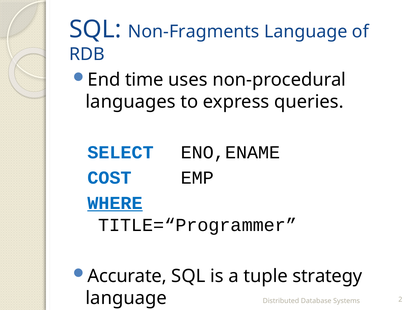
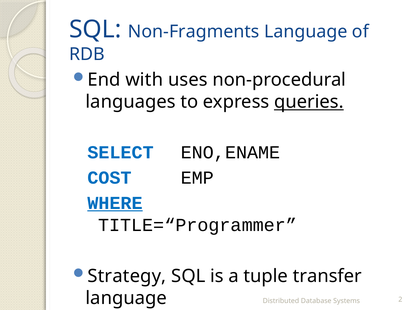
time: time -> with (144, 80)
queries underline: none -> present (309, 102)
Accurate: Accurate -> Strategy (127, 276)
strategy: strategy -> transfer (327, 276)
